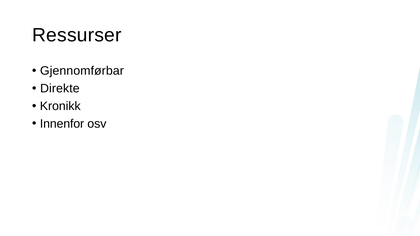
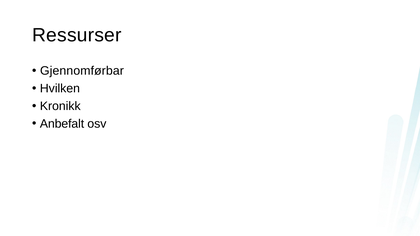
Direkte: Direkte -> Hvilken (60, 89)
Innenfor: Innenfor -> Anbefalt (62, 124)
